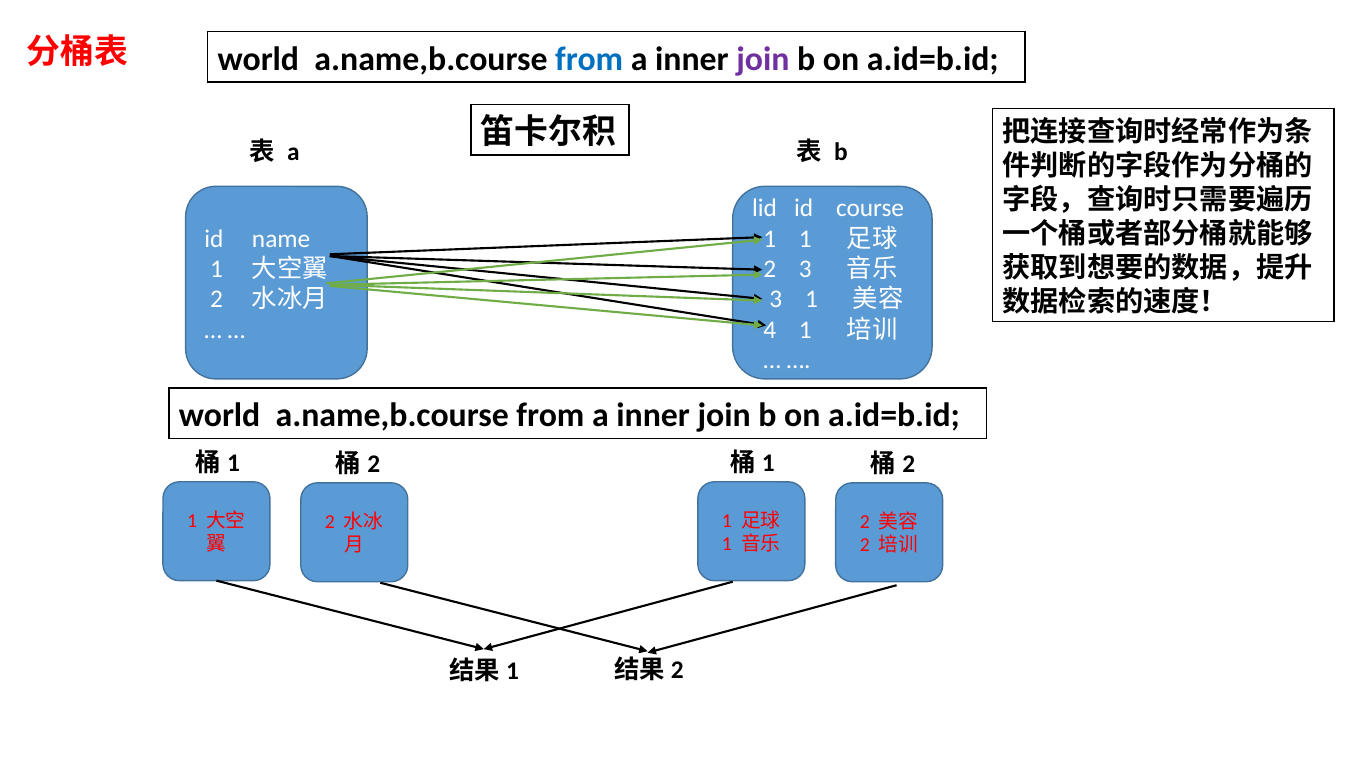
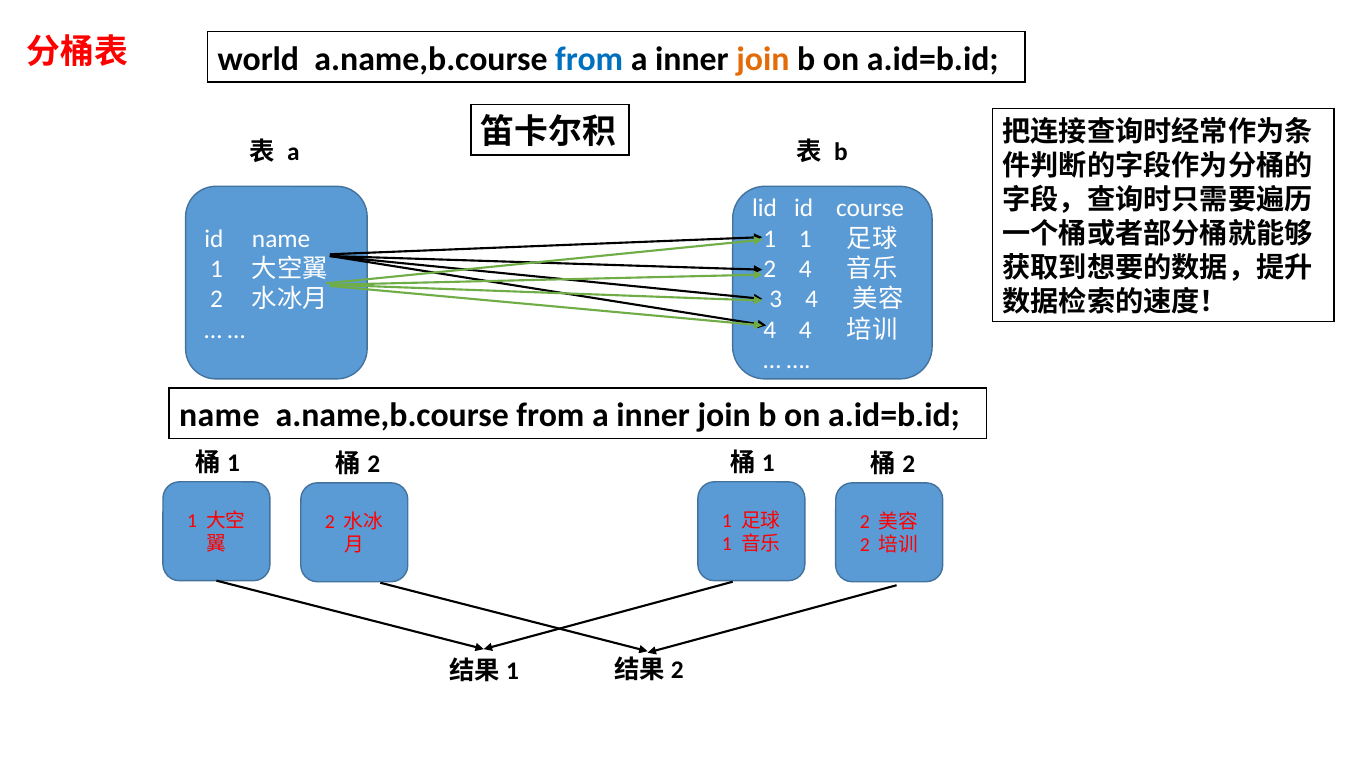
join colour: purple -> orange (763, 59)
2 3: 3 -> 4 (805, 269)
3 1: 1 -> 4 (811, 299)
4 1: 1 -> 4 (805, 330)
world: world -> name (219, 415)
